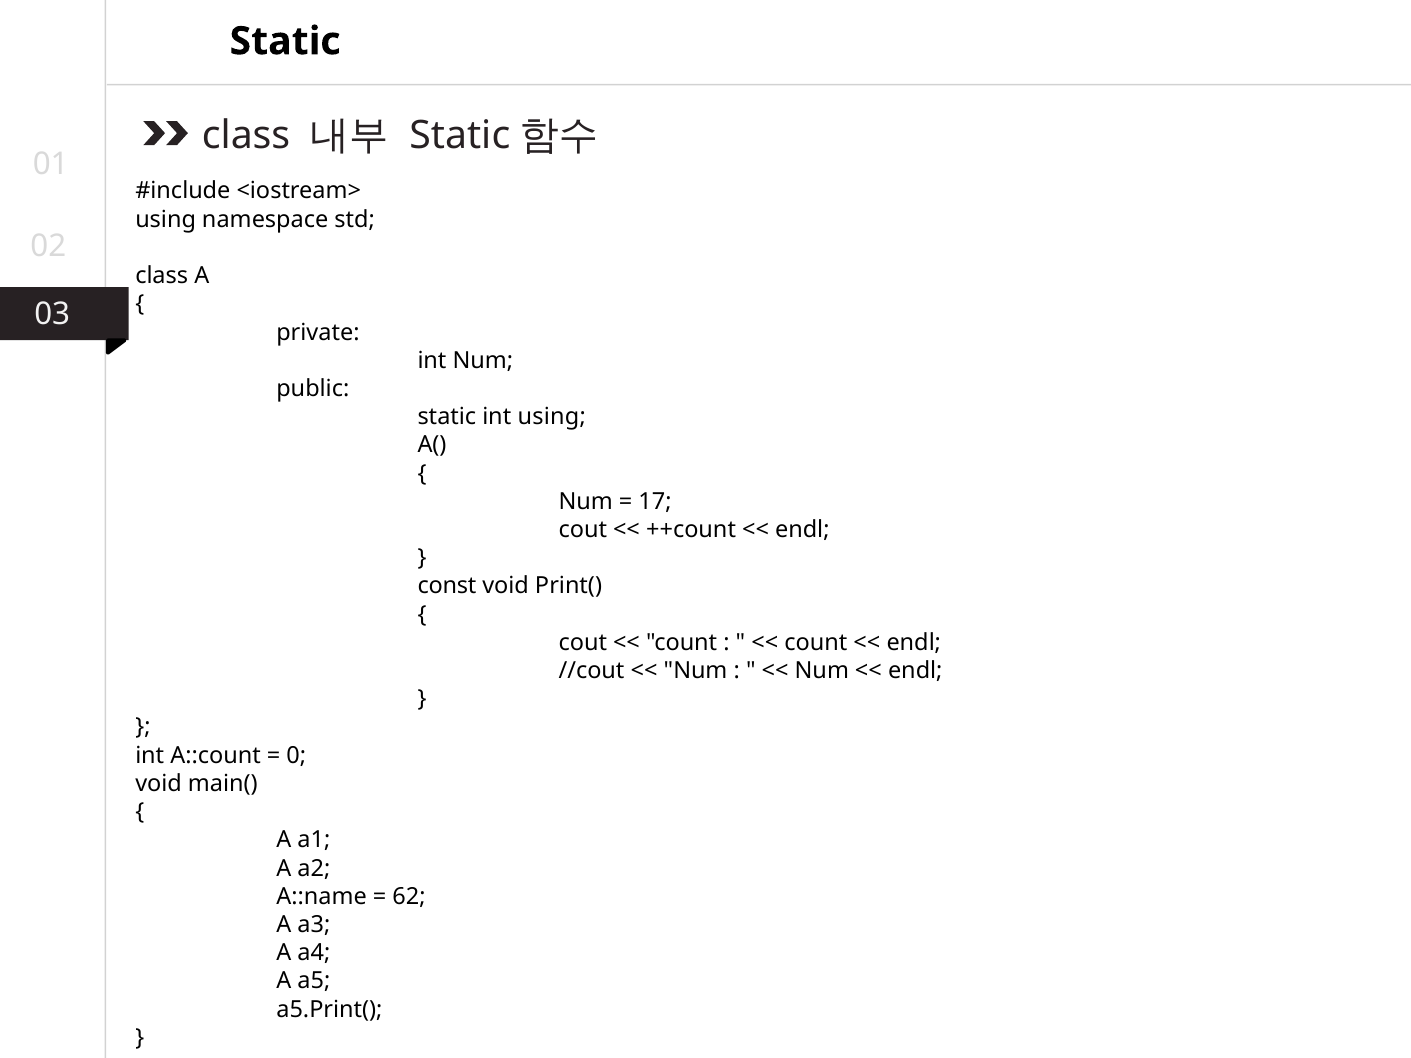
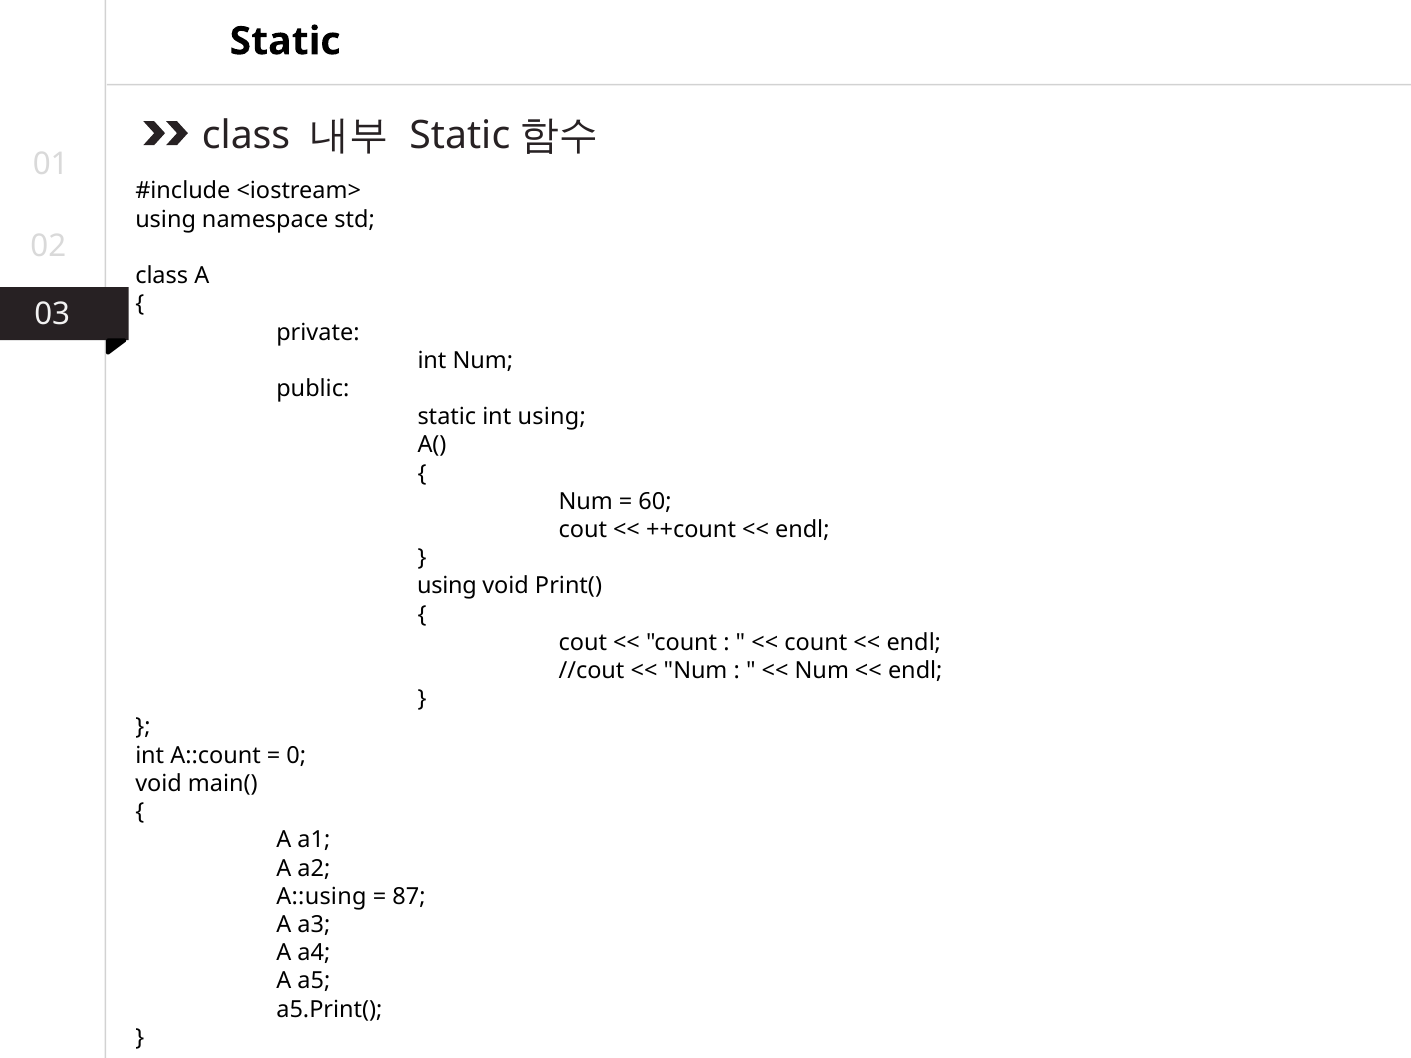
17: 17 -> 60 (655, 502)
const: const -> using (447, 586)
A::name: A::name -> A::using (321, 897)
62: 62 -> 87 (409, 897)
